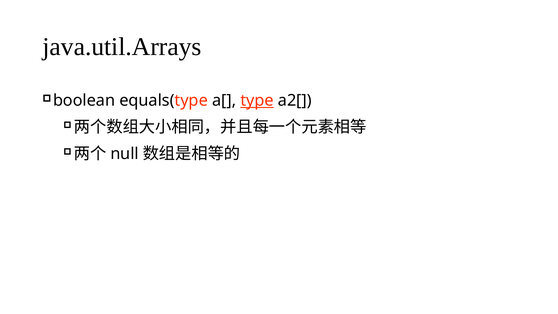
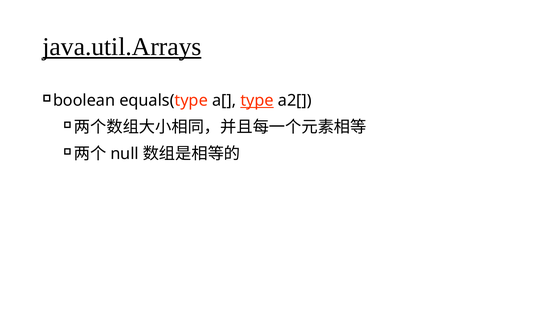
java.util.Arrays underline: none -> present (122, 47)
